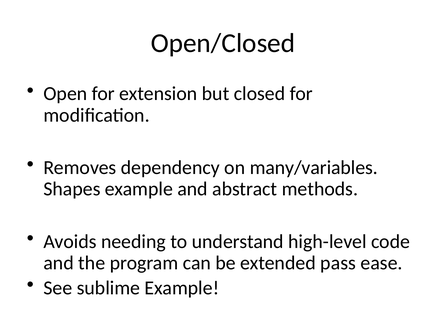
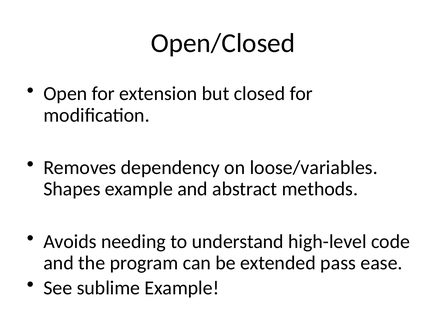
many/variables: many/variables -> loose/variables (314, 167)
